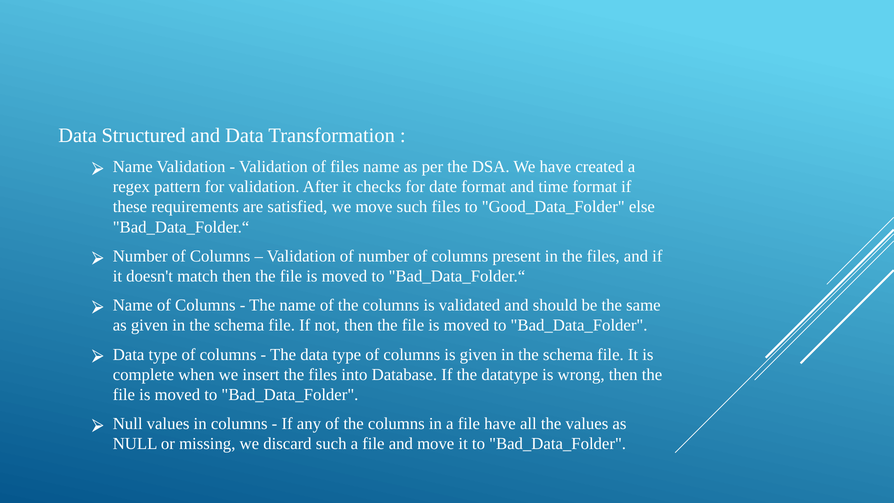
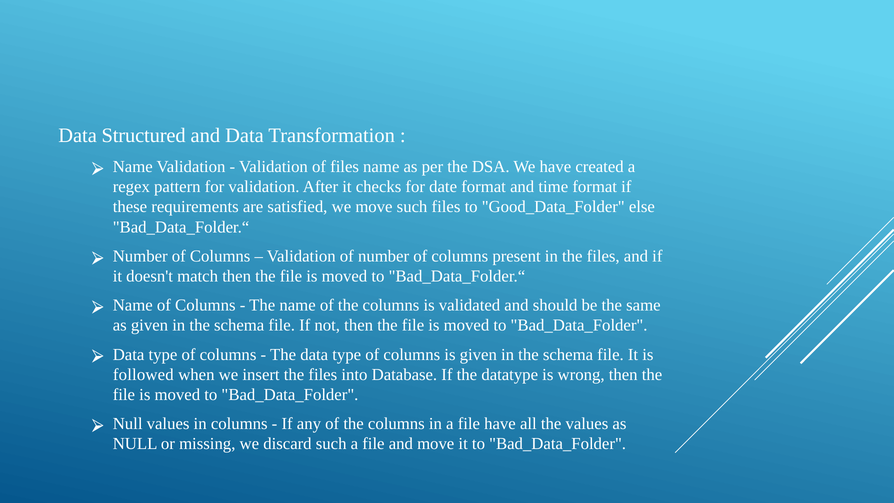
complete: complete -> followed (143, 375)
